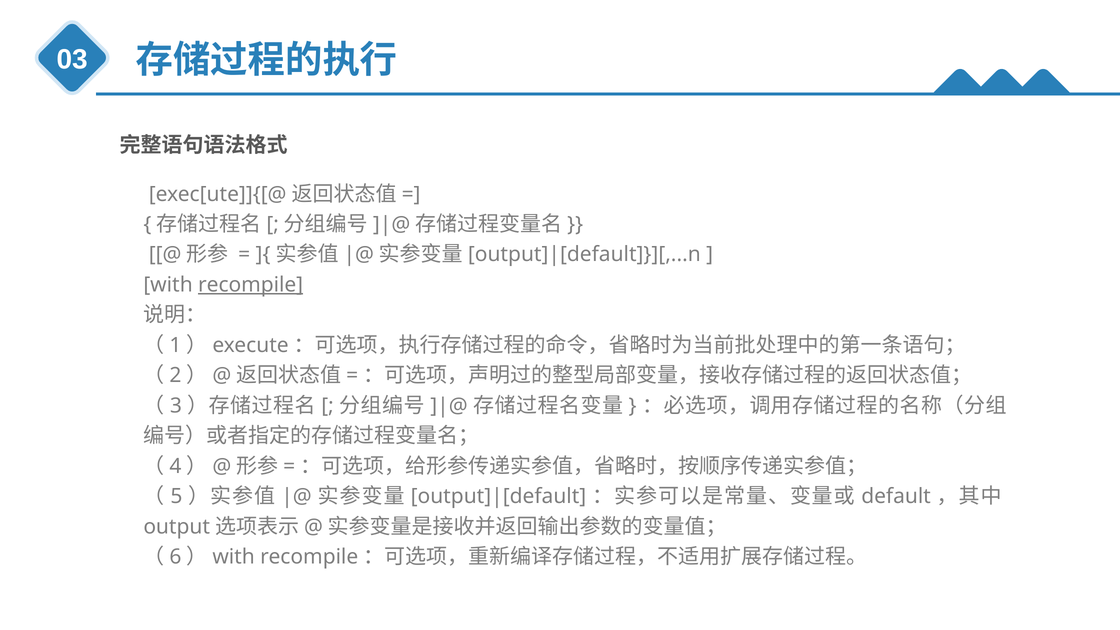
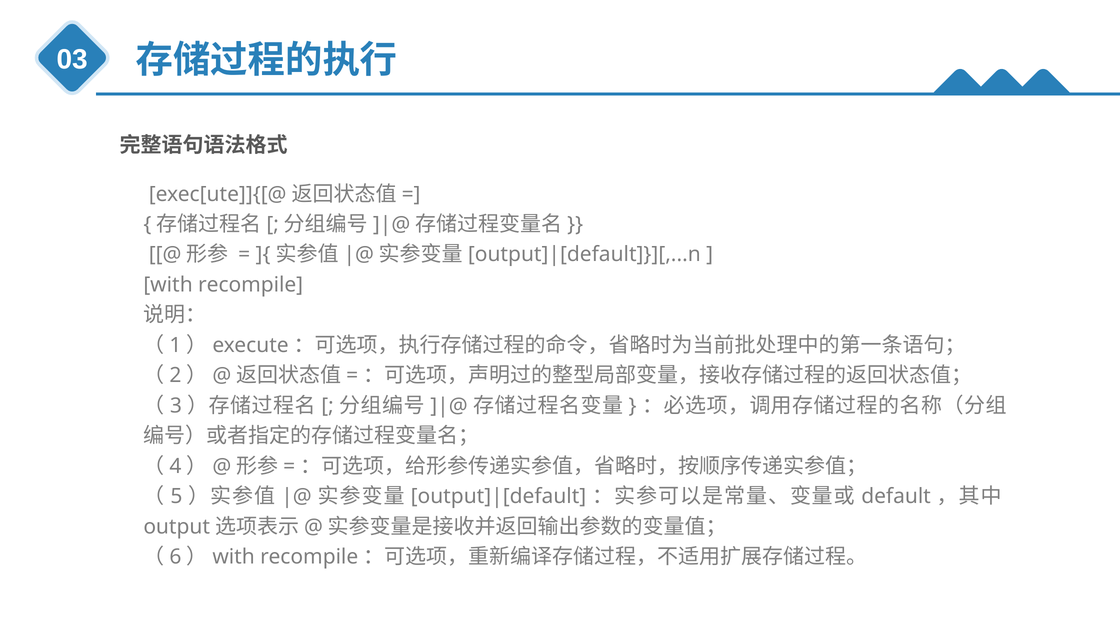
recompile underline: present -> none (251, 285)
